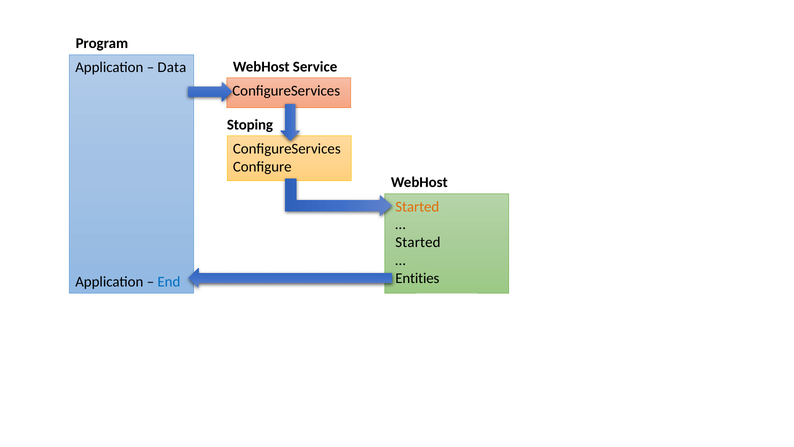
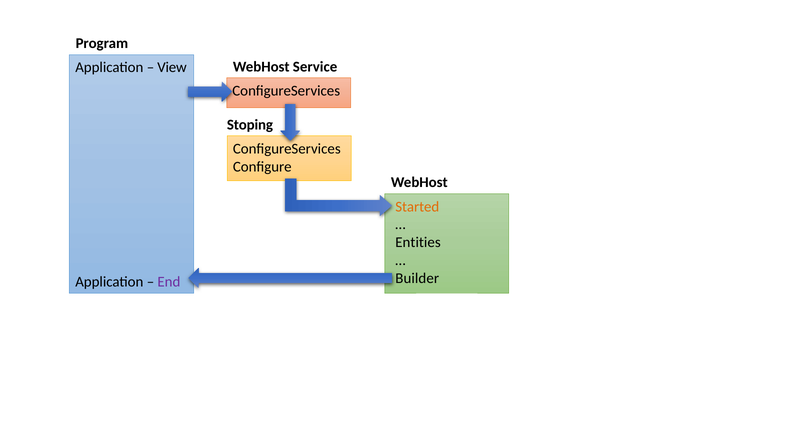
Data: Data -> View (172, 67)
Started: Started -> Entities (418, 242)
Entities: Entities -> Builder (417, 278)
End colour: blue -> purple (169, 282)
